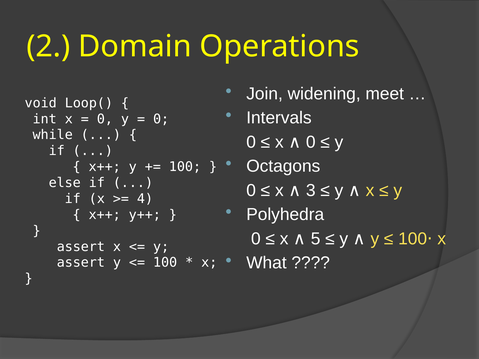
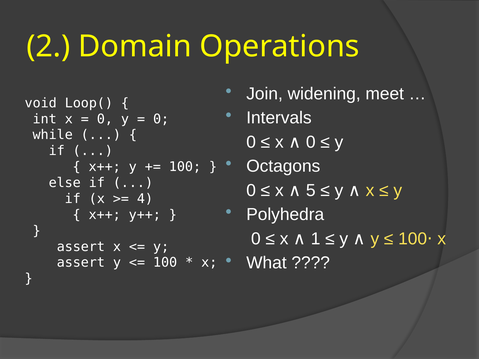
3: 3 -> 5 (311, 191)
5: 5 -> 1 (316, 239)
